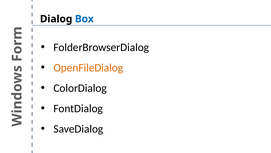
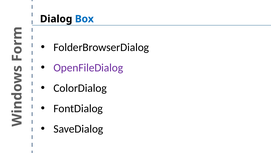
OpenFileDialog colour: orange -> purple (88, 68)
